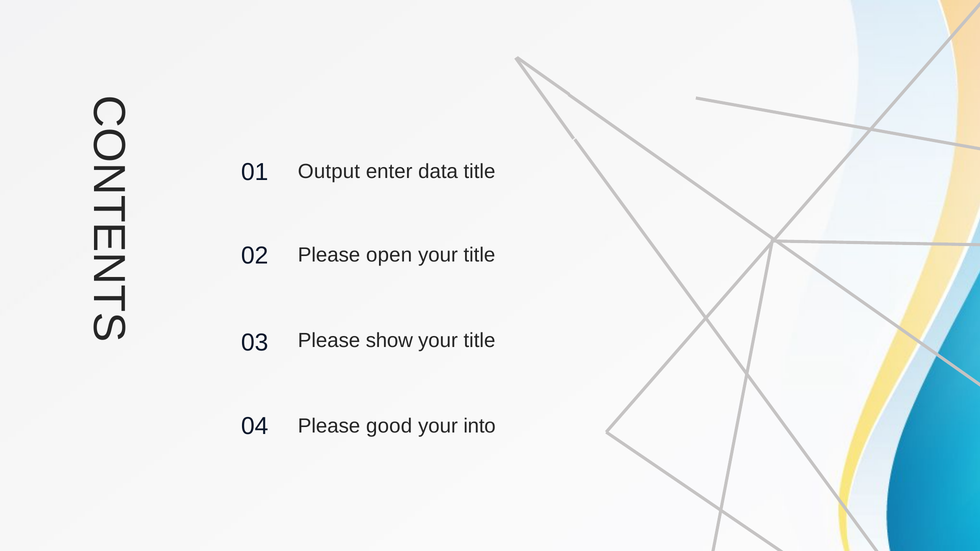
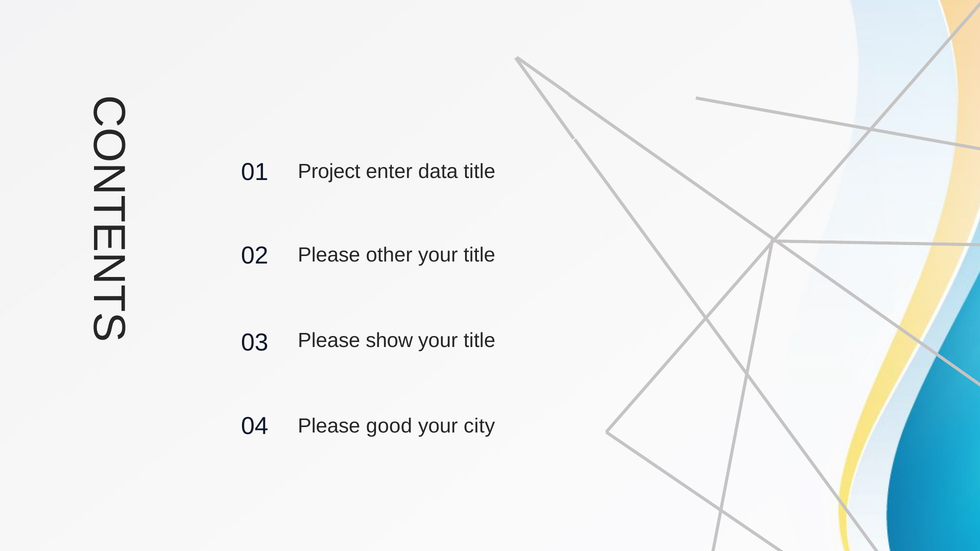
Output: Output -> Project (329, 172)
open: open -> other (389, 255)
into: into -> city (479, 426)
